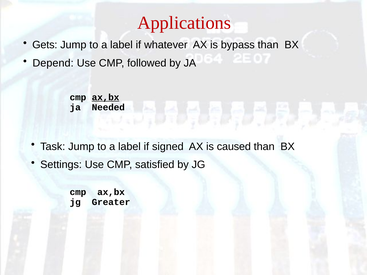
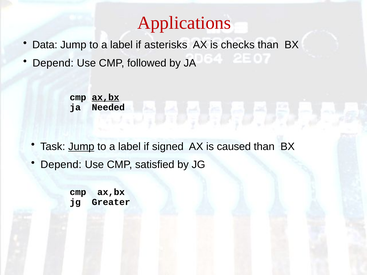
Gets: Gets -> Data (45, 45)
whatever: whatever -> asterisks (166, 45)
bypass: bypass -> checks (238, 45)
Jump underline: none -> present (81, 147)
Settings: Settings -> Depend (61, 165)
